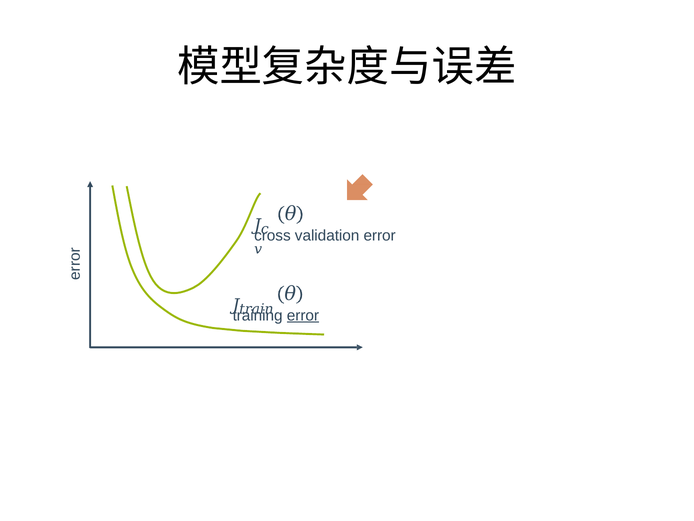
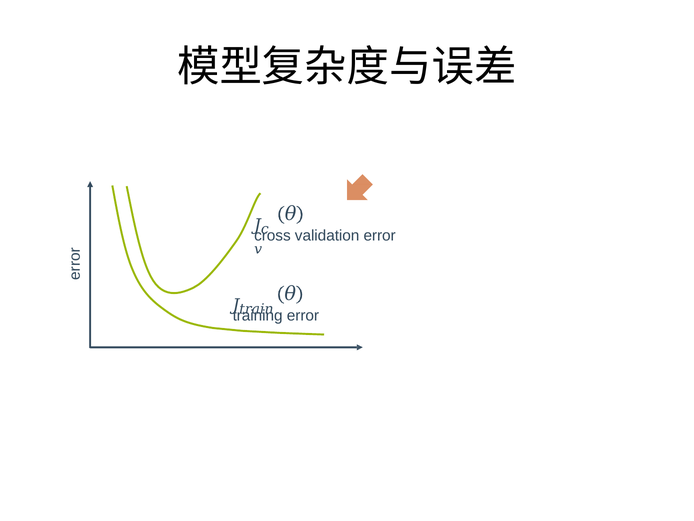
error underline: present -> none (303, 315)
